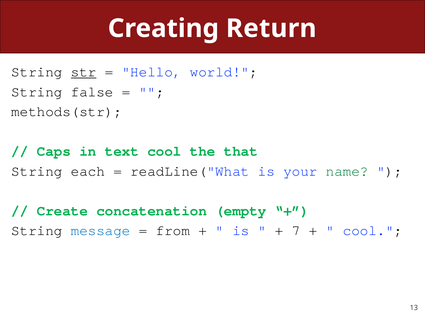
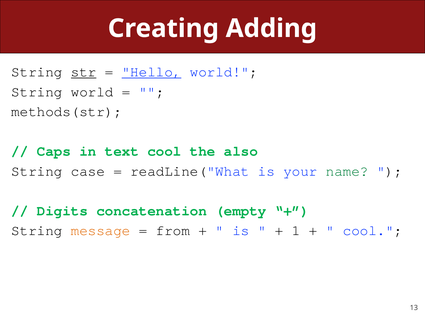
Return: Return -> Adding (271, 28)
Hello underline: none -> present (152, 72)
String false: false -> world (92, 92)
that: that -> also (241, 151)
each: each -> case (88, 171)
Create: Create -> Digits (62, 211)
message colour: blue -> orange (101, 230)
7: 7 -> 1 (296, 230)
